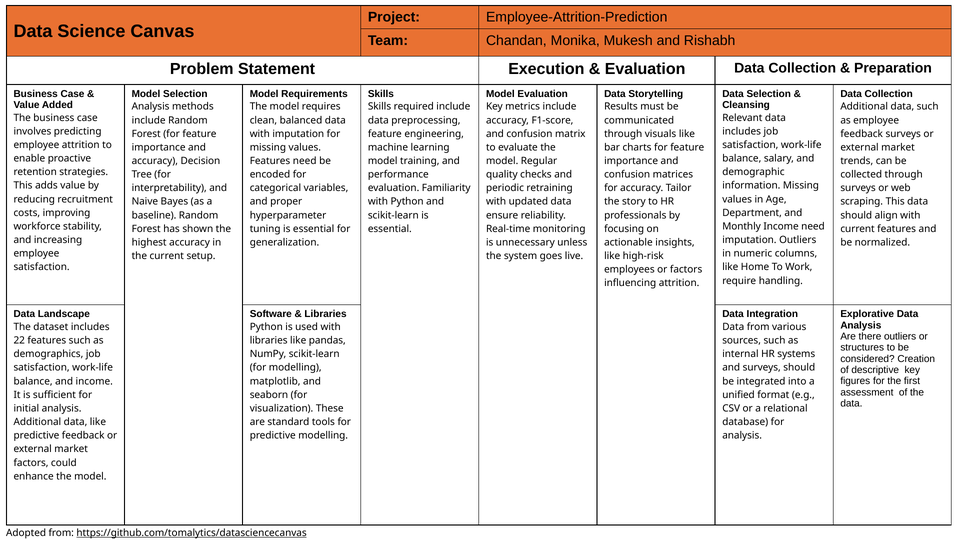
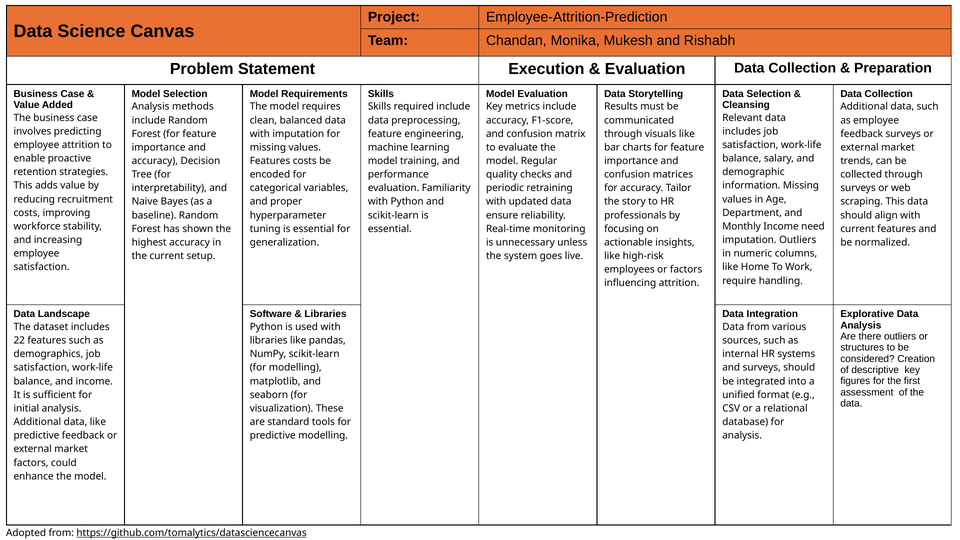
Features need: need -> costs (305, 161)
